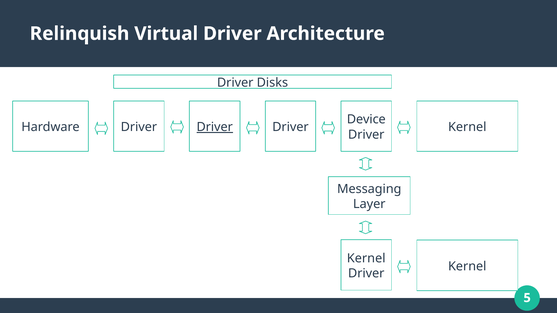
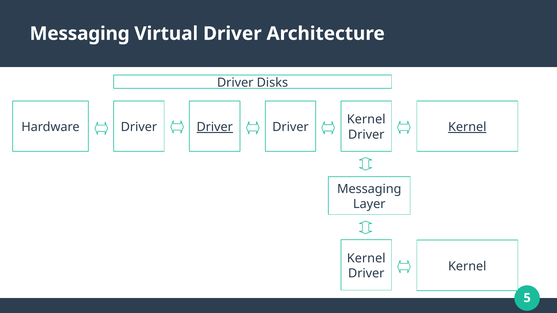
Relinquish: Relinquish -> Messaging (80, 34)
Device: Device -> Kernel (366, 120)
Kernel underline: none -> present (467, 127)
